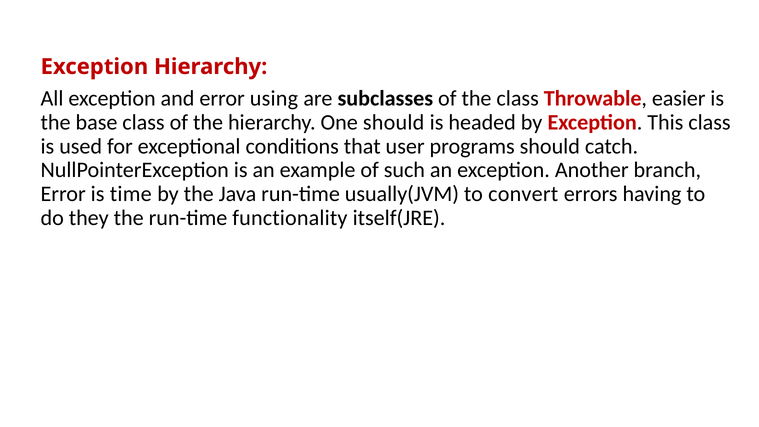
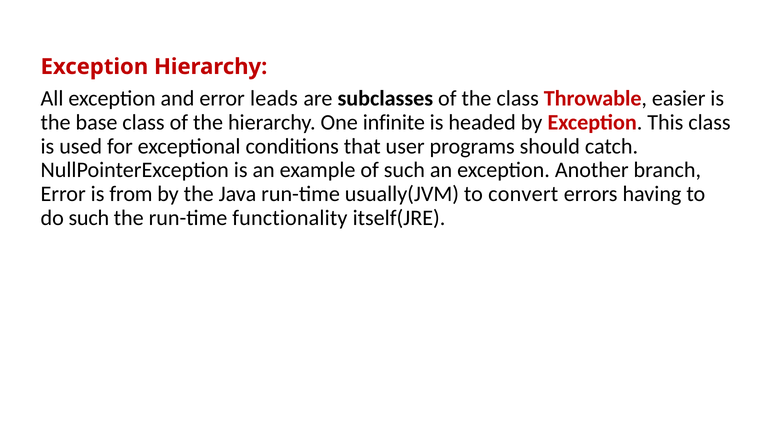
using: using -> leads (274, 98)
One should: should -> infinite (394, 122)
time: time -> from (131, 194)
do they: they -> such (89, 218)
